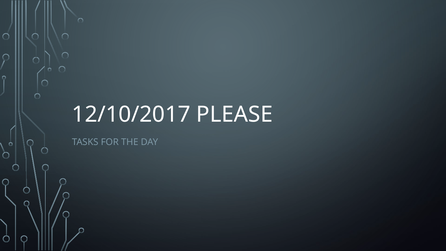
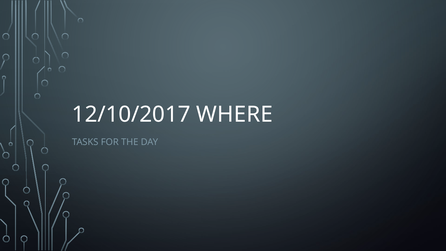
PLEASE: PLEASE -> WHERE (235, 115)
